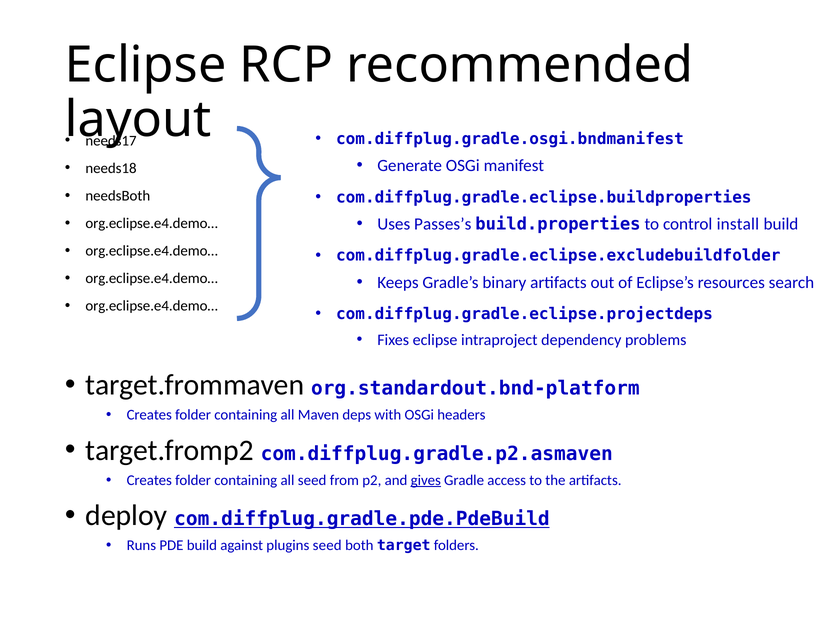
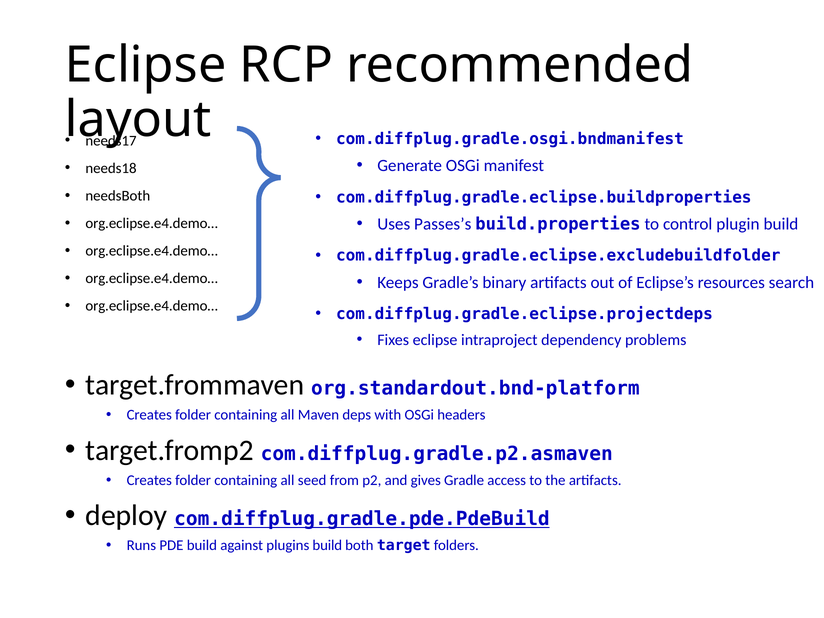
install: install -> plugin (738, 224)
gives underline: present -> none (426, 480)
plugins seed: seed -> build (327, 546)
